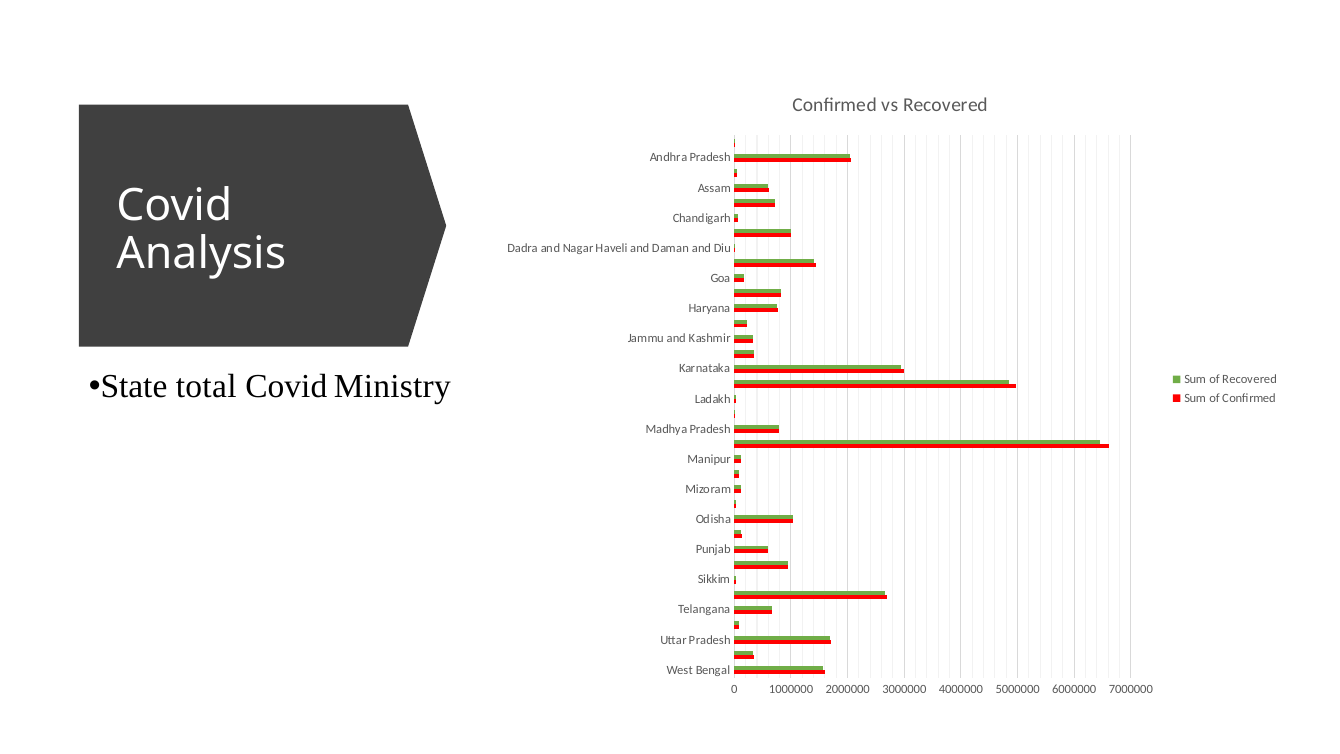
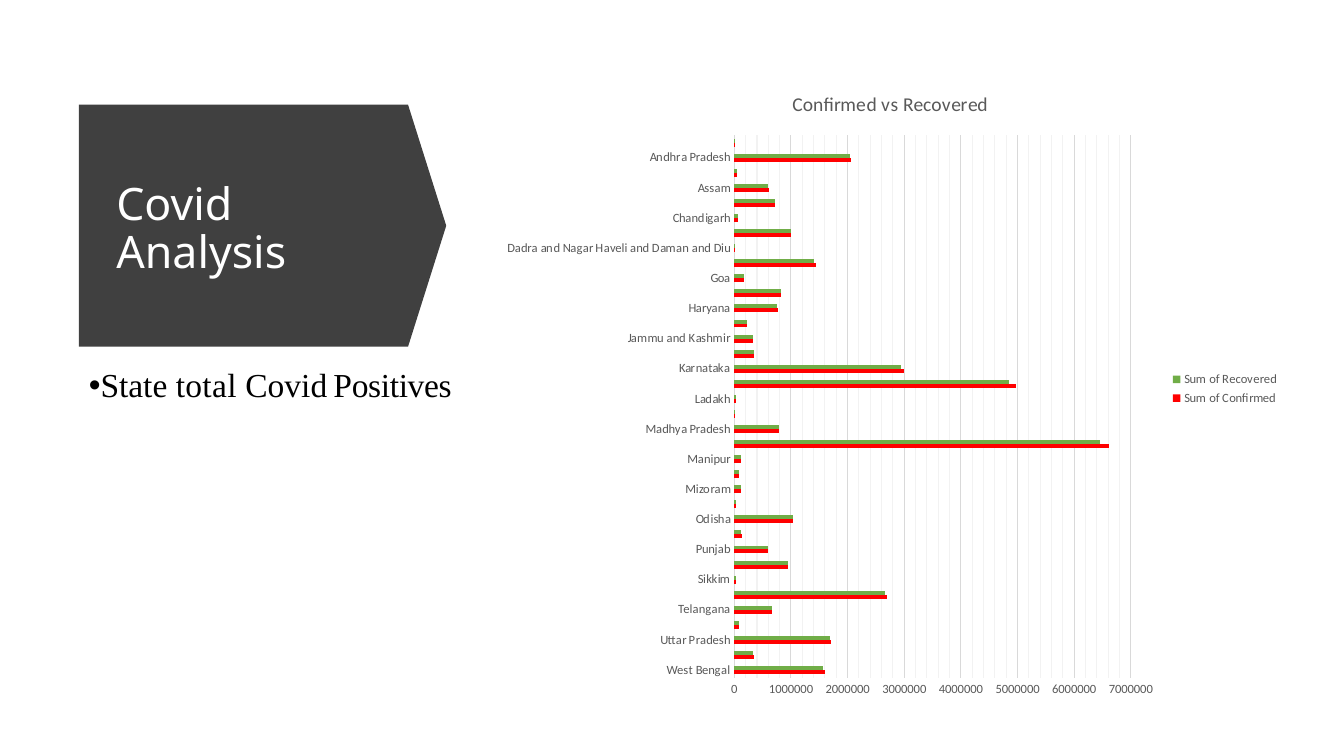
Ministry: Ministry -> Positives (393, 386)
